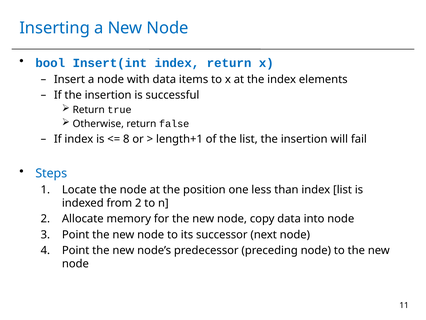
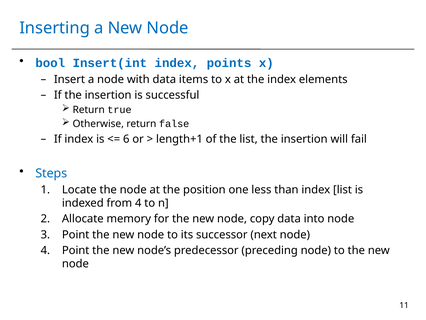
index return: return -> points (229, 63)
8: 8 -> 6 (126, 139)
from 2: 2 -> 4 (138, 203)
